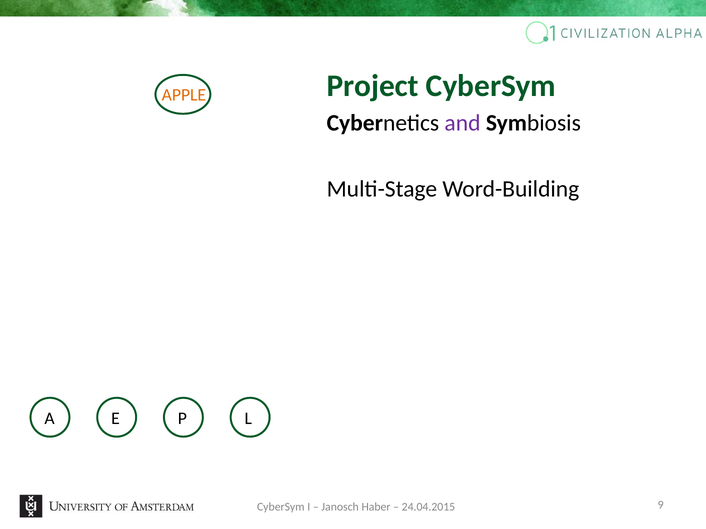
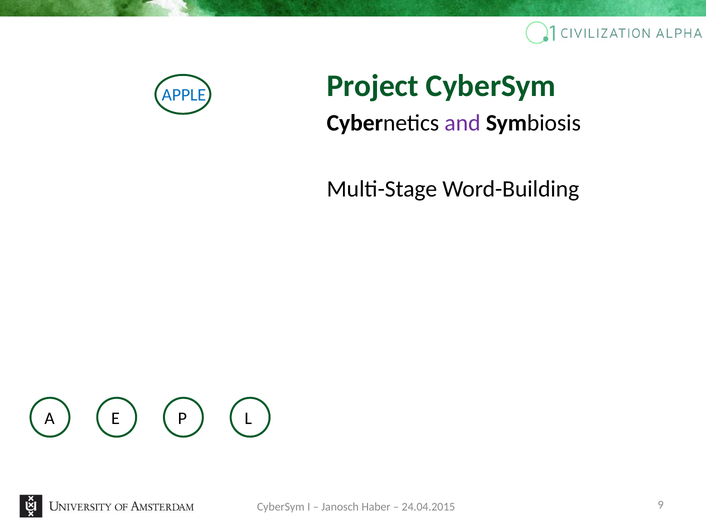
APPLE colour: orange -> blue (184, 95)
